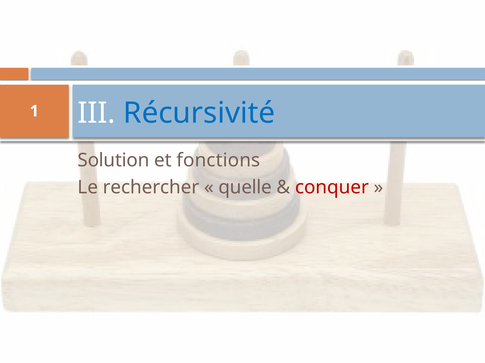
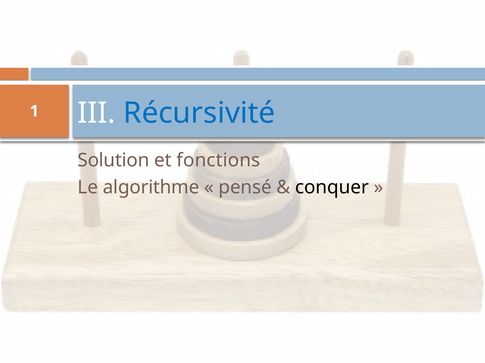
rechercher: rechercher -> algorithme (151, 188)
quelle: quelle -> pensé (245, 188)
conquer colour: red -> black (332, 188)
